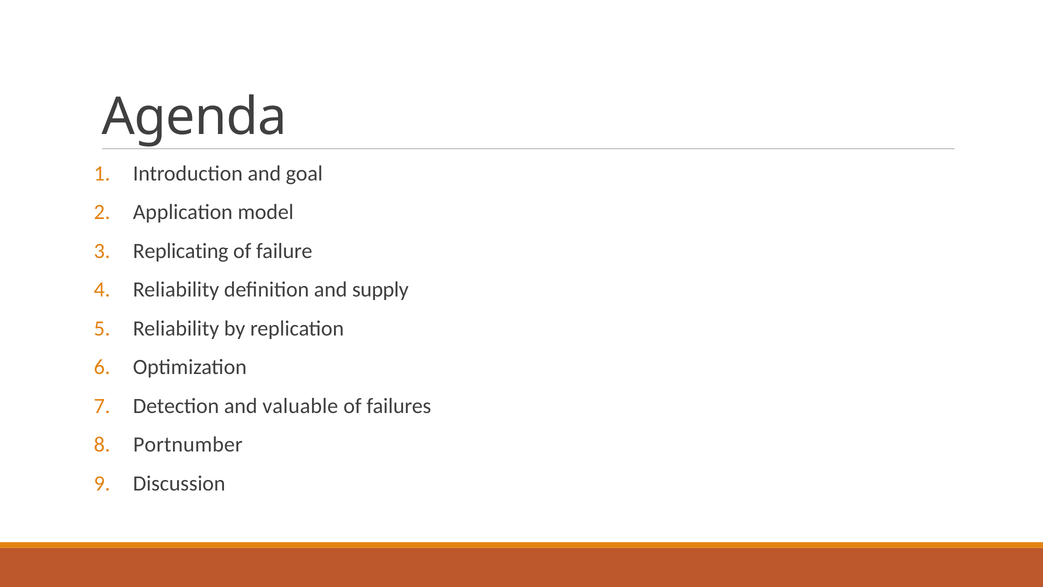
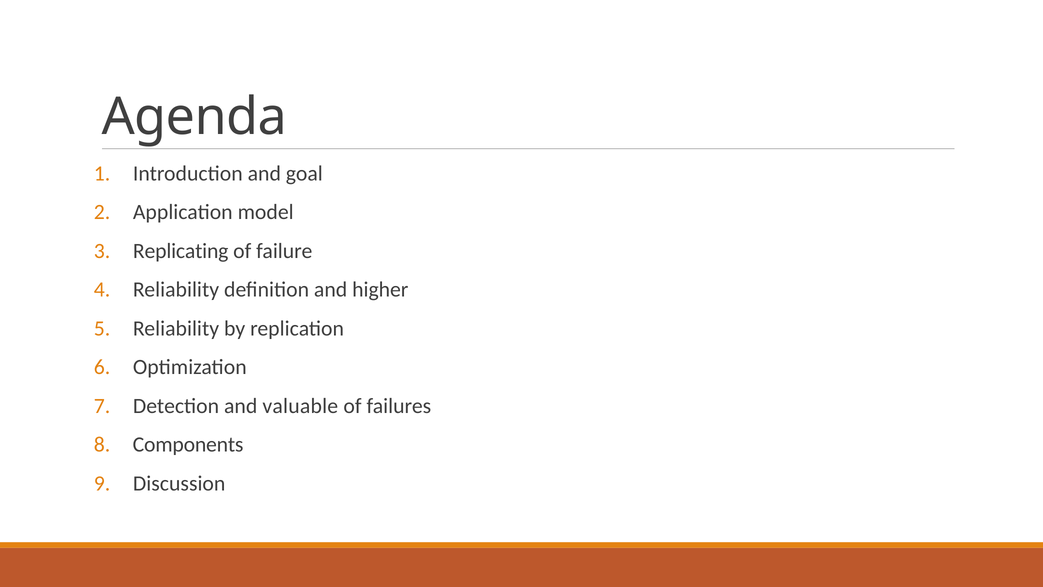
supply: supply -> higher (380, 290)
Portnumber: Portnumber -> Components (188, 444)
